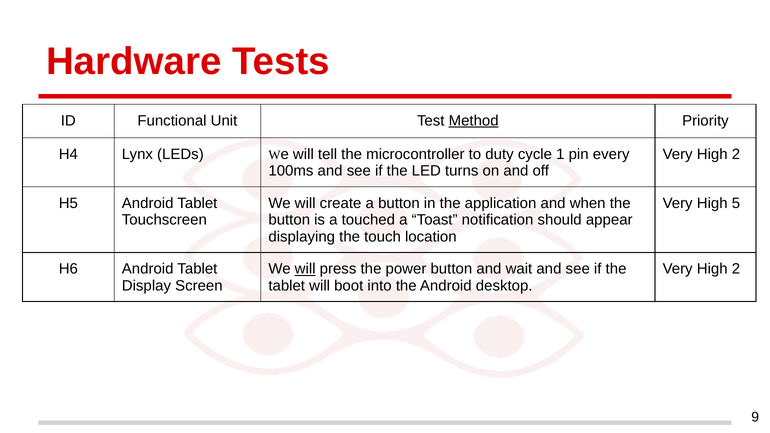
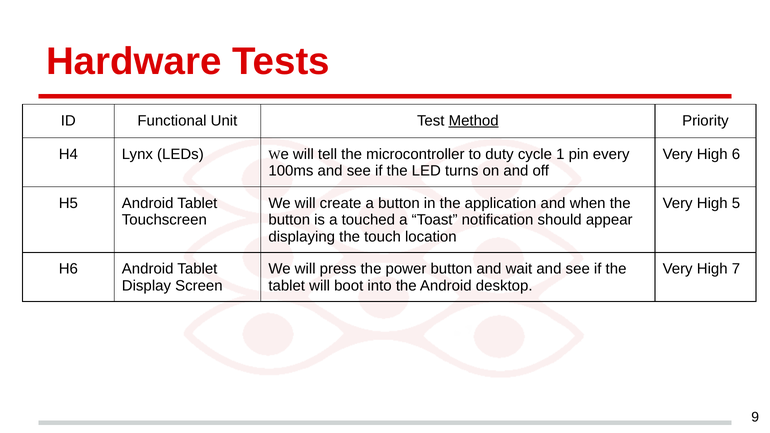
2: 2 -> 6 (736, 154)
will underline: present -> none (305, 269)
2: 2 -> 7 (736, 269)
